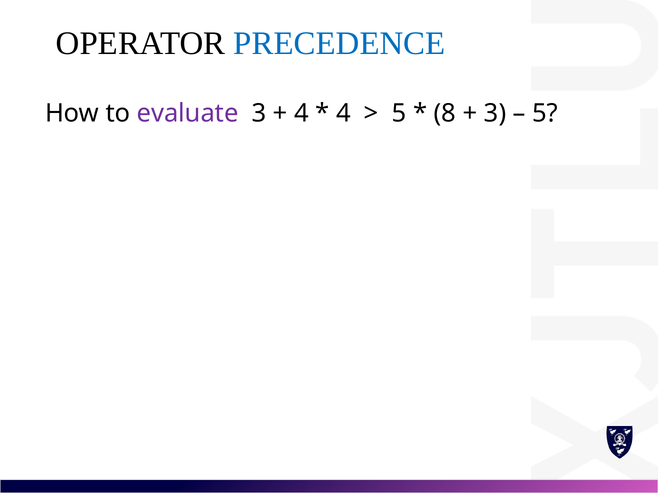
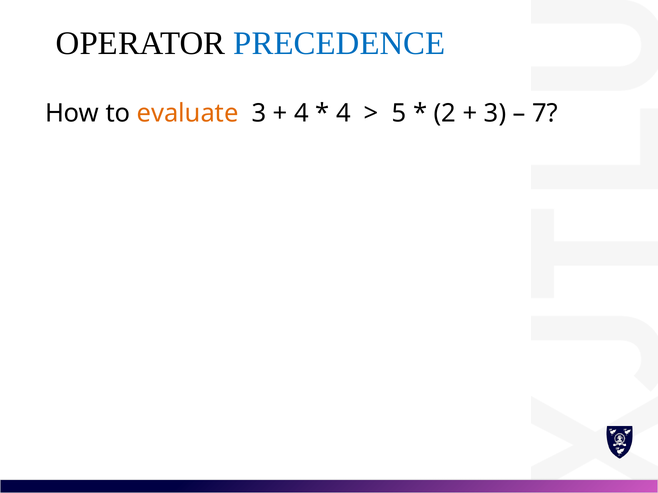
evaluate colour: purple -> orange (188, 114)
8: 8 -> 2 (445, 114)
5: 5 -> 7 (545, 114)
